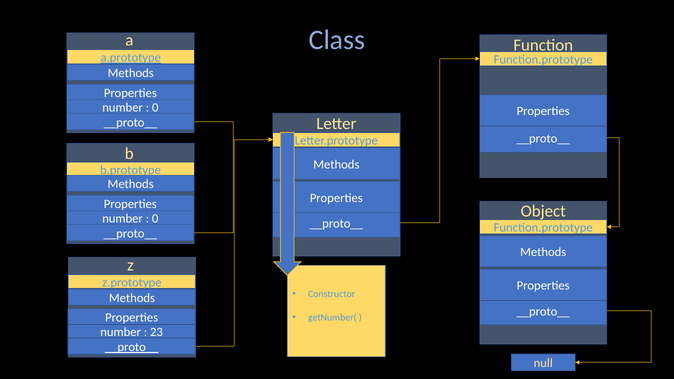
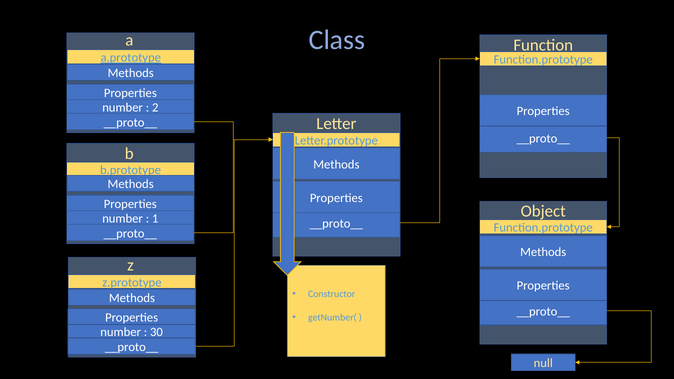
0: 0 -> 2 (155, 107)
0: 0 -> 1 (155, 218)
23: 23 -> 30 (156, 332)
__proto__ underline: present -> none (132, 347)
